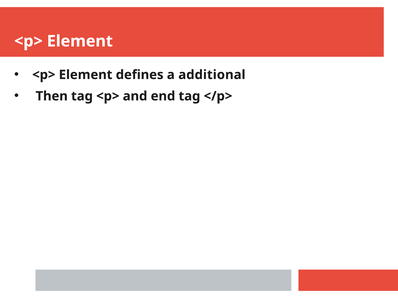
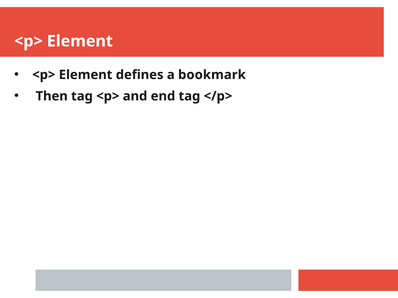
additional: additional -> bookmark (212, 75)
